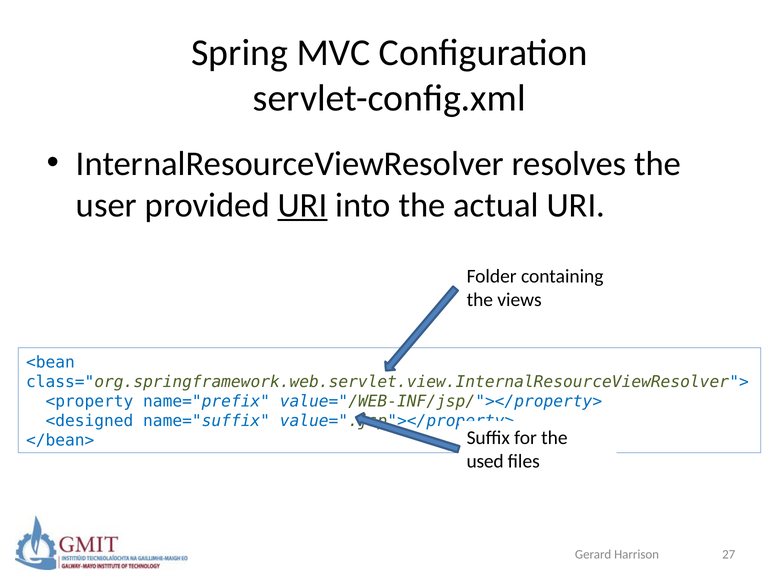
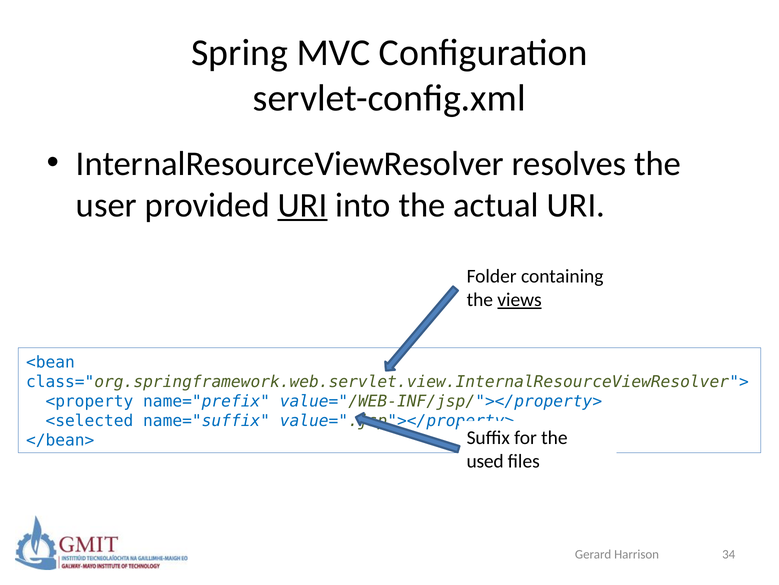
views underline: none -> present (519, 300)
<designed: <designed -> <selected (89, 420)
27: 27 -> 34 (729, 554)
